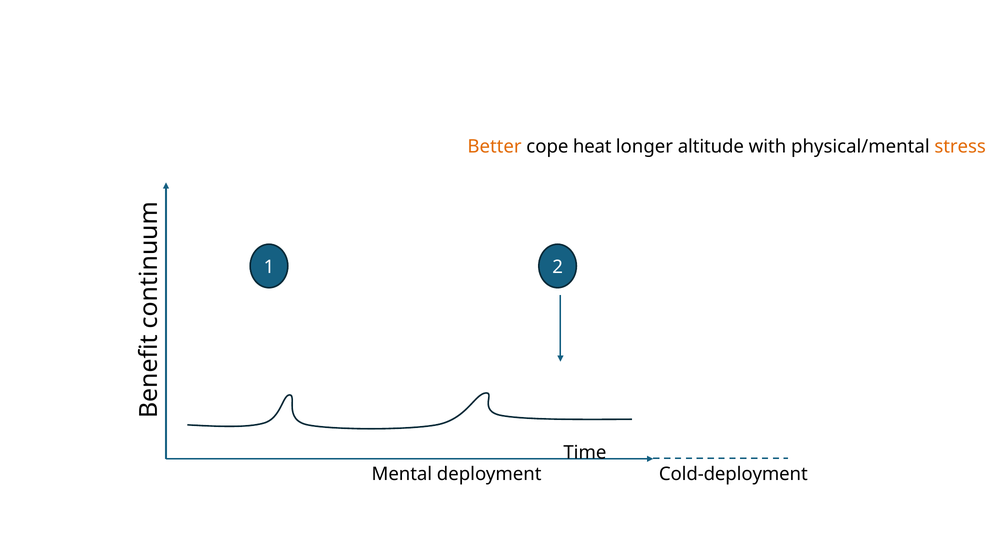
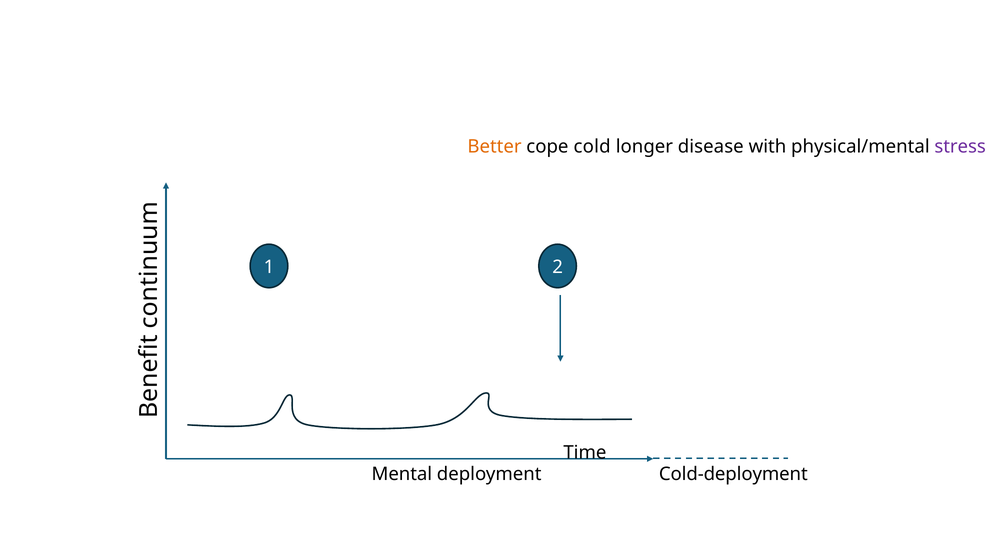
heat: heat -> cold (592, 146)
altitude: altitude -> disease (711, 146)
stress colour: orange -> purple (960, 146)
